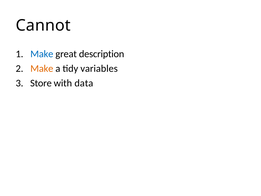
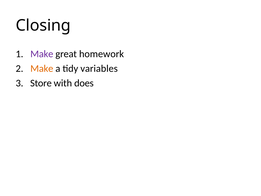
Cannot: Cannot -> Closing (43, 25)
Make colour: blue -> purple (42, 54)
description: description -> homework (102, 54)
data: data -> does (84, 83)
